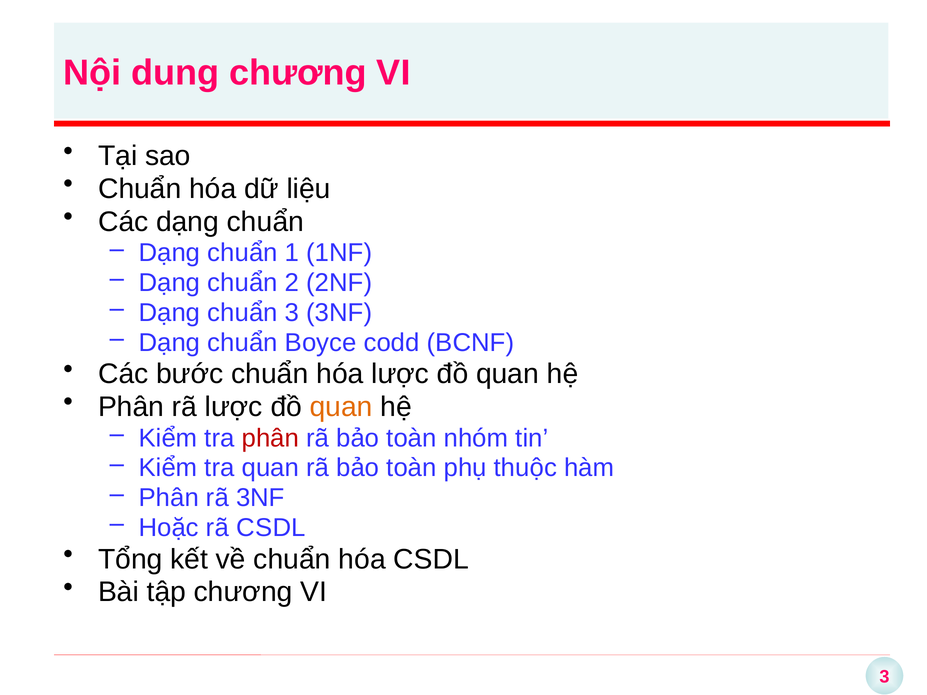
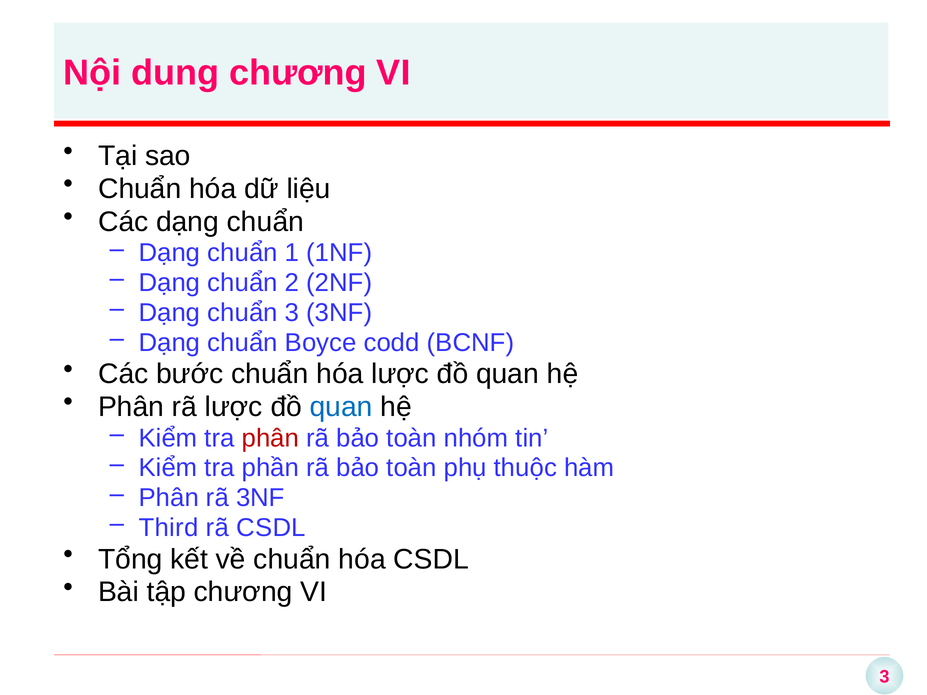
quan colour: orange -> blue (341, 407)
tra quan: quan -> phần (270, 468)
Hoặc: Hoặc -> Third (169, 528)
